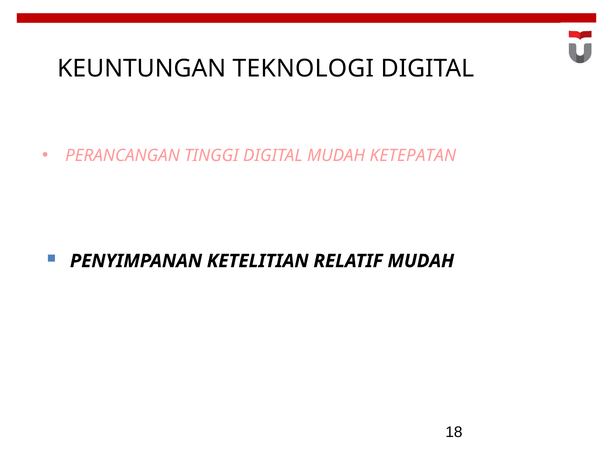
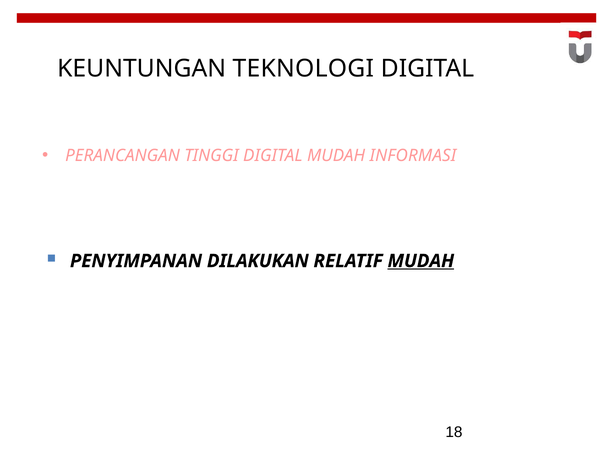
KETEPATAN: KETEPATAN -> INFORMASI (413, 155)
KETELITIAN: KETELITIAN -> DILAKUKAN (258, 261)
MUDAH underline: none -> present (421, 261)
